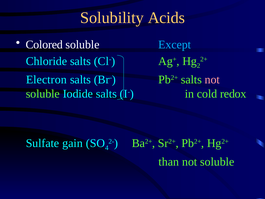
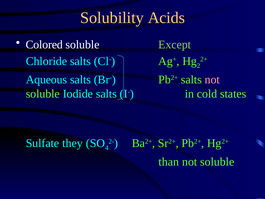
Except colour: light blue -> light green (175, 45)
Electron: Electron -> Aqueous (46, 79)
redox: redox -> states (233, 94)
gain: gain -> they (73, 143)
